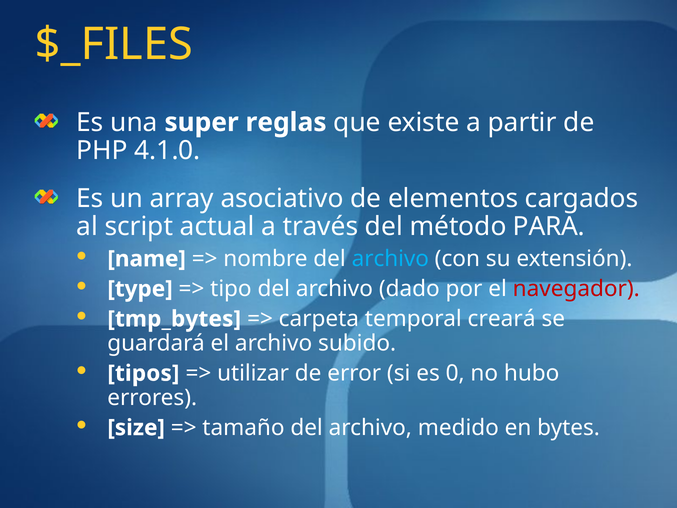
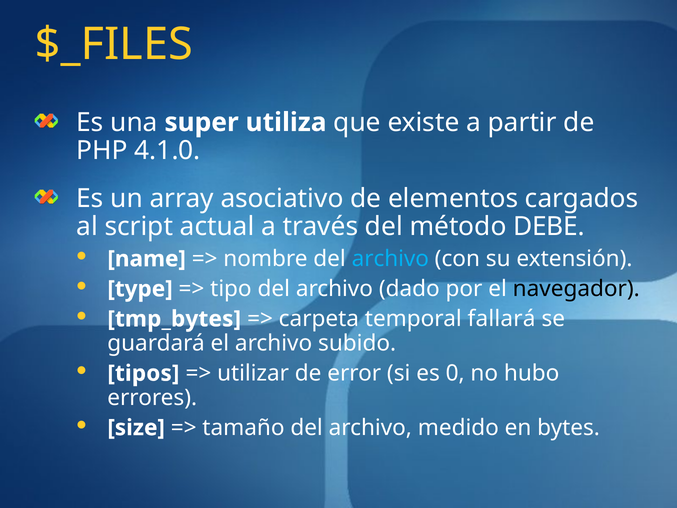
reglas: reglas -> utiliza (286, 122)
PARA: PARA -> DEBE (549, 227)
navegador colour: red -> black (576, 289)
creará: creará -> fallará (502, 319)
